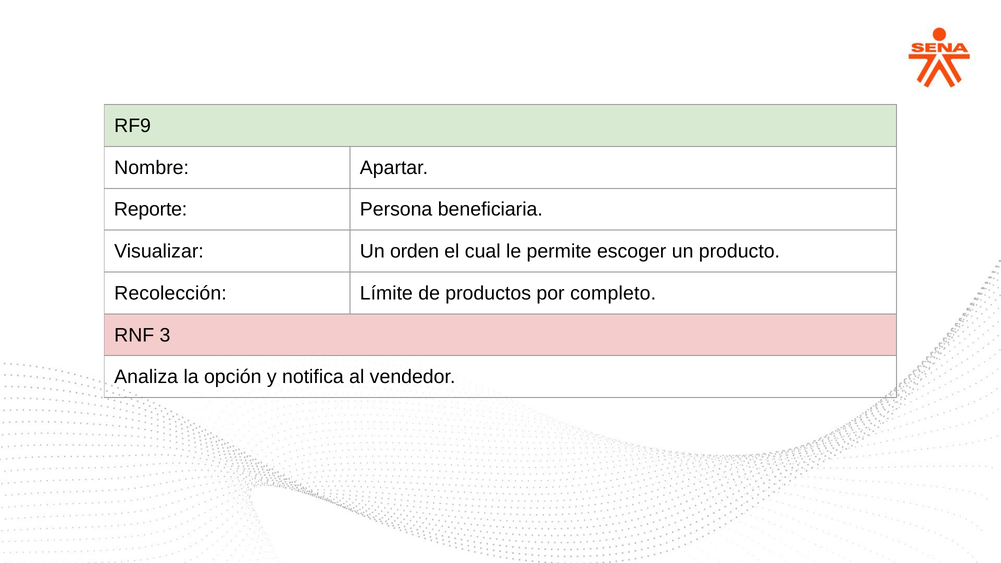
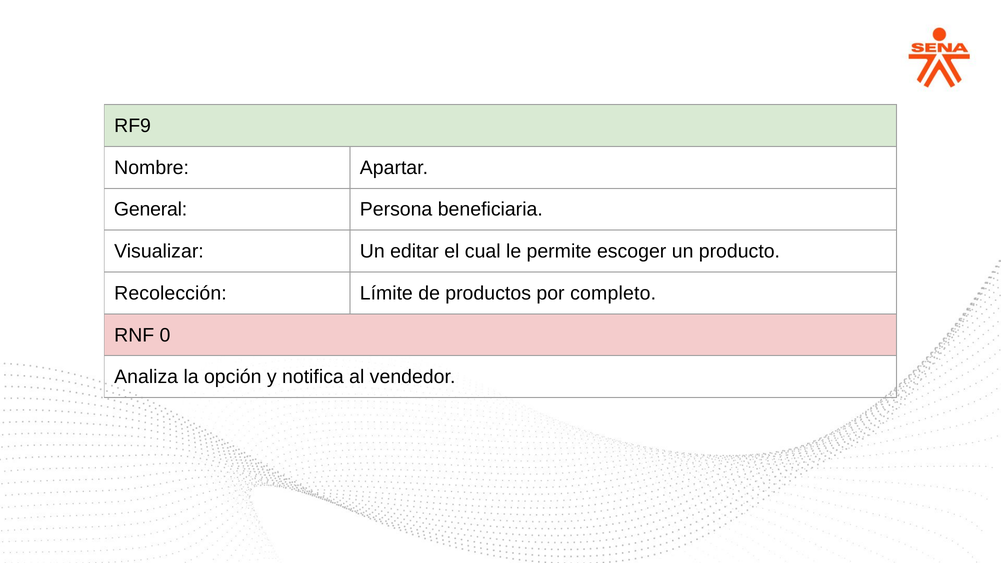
Reporte: Reporte -> General (151, 210)
orden: orden -> editar (414, 251)
3: 3 -> 0 (165, 335)
